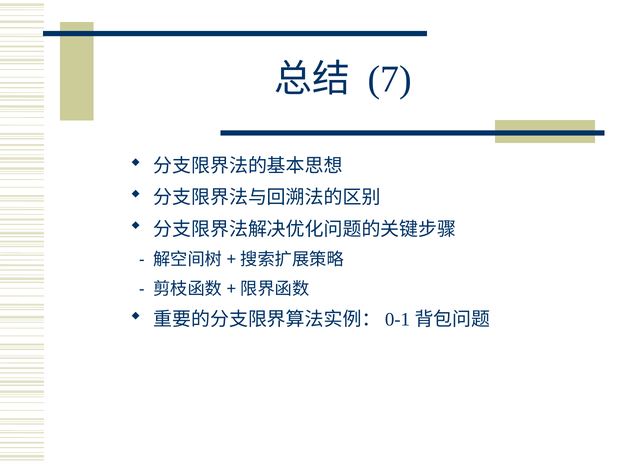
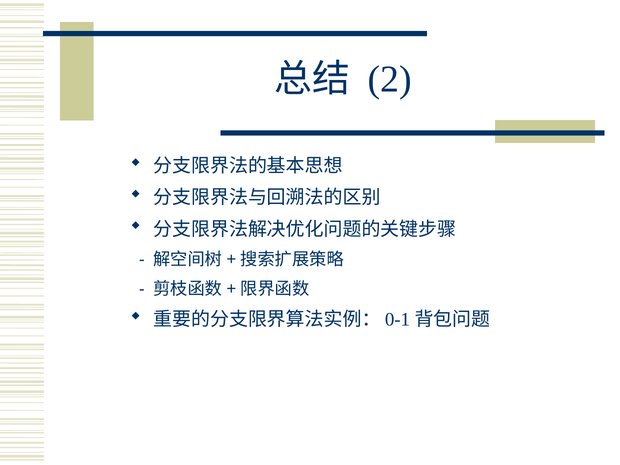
7: 7 -> 2 (390, 79)
